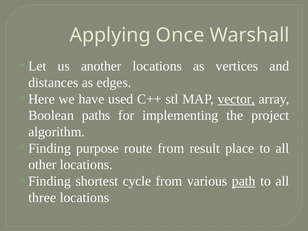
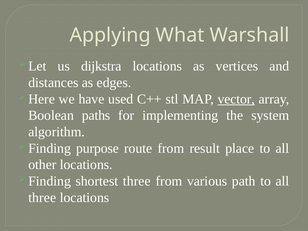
Once: Once -> What (180, 35)
another: another -> dijkstra (101, 66)
project: project -> system (270, 115)
shortest cycle: cycle -> three (137, 181)
path underline: present -> none (244, 181)
